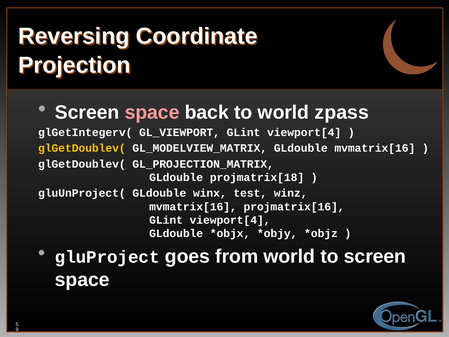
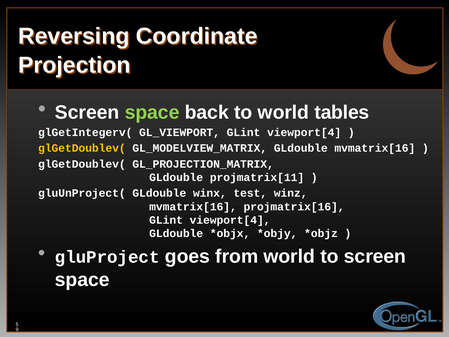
space colour: pink -> light green (152, 112)
zpass: zpass -> tables (342, 112)
projmatrix[18: projmatrix[18 -> projmatrix[11 (257, 177)
